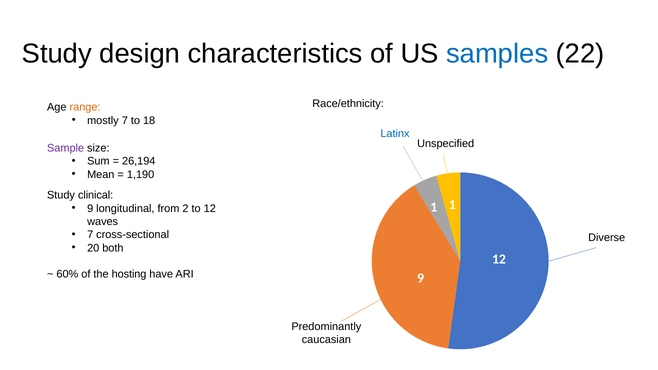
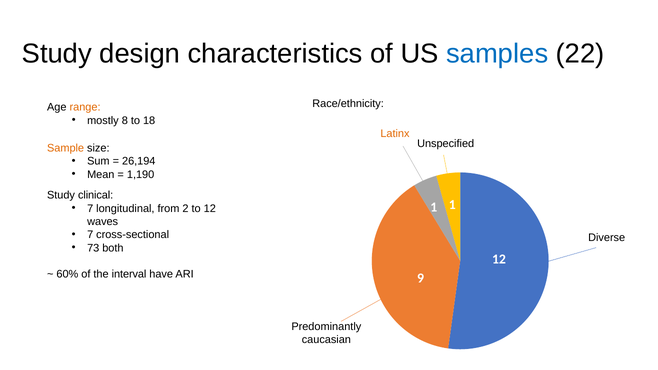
mostly 7: 7 -> 8 (125, 121)
Latinx colour: blue -> orange (395, 133)
Sample colour: purple -> orange (66, 148)
9: 9 -> 7 (90, 209)
20: 20 -> 73 (93, 248)
hosting: hosting -> interval (129, 274)
